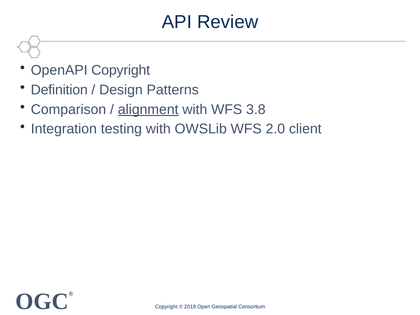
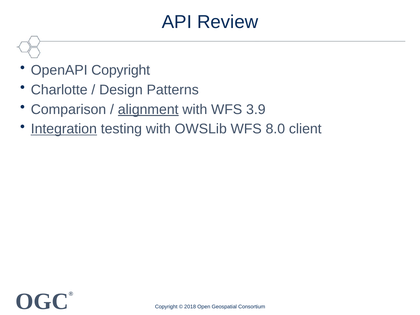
Definition: Definition -> Charlotte (59, 90)
3.8: 3.8 -> 3.9 (256, 109)
Integration underline: none -> present (64, 129)
2.0: 2.0 -> 8.0 (275, 129)
